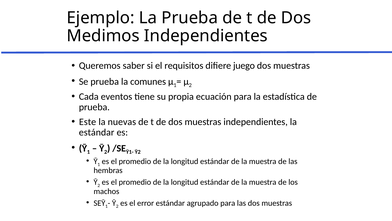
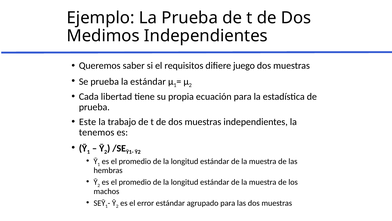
la comunes: comunes -> estándar (148, 81)
eventos: eventos -> libertad (116, 96)
nuevas: nuevas -> trabajo (122, 122)
estándar: estándar -> tenemos (97, 132)
